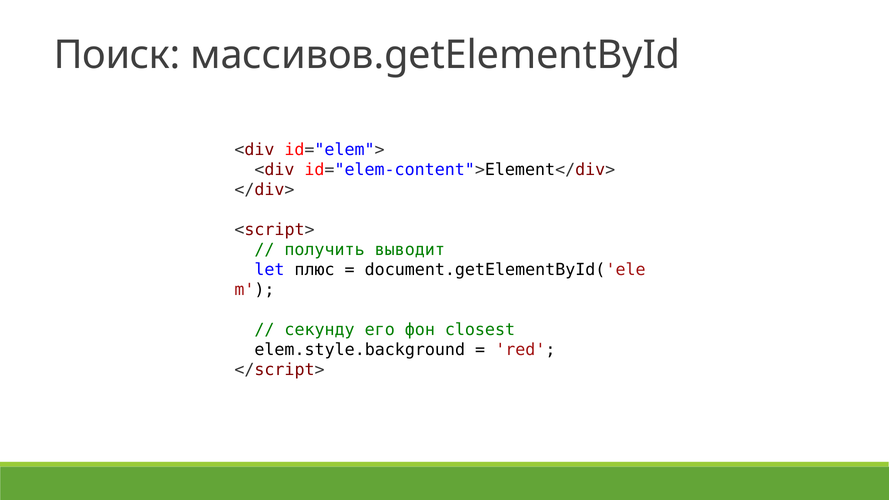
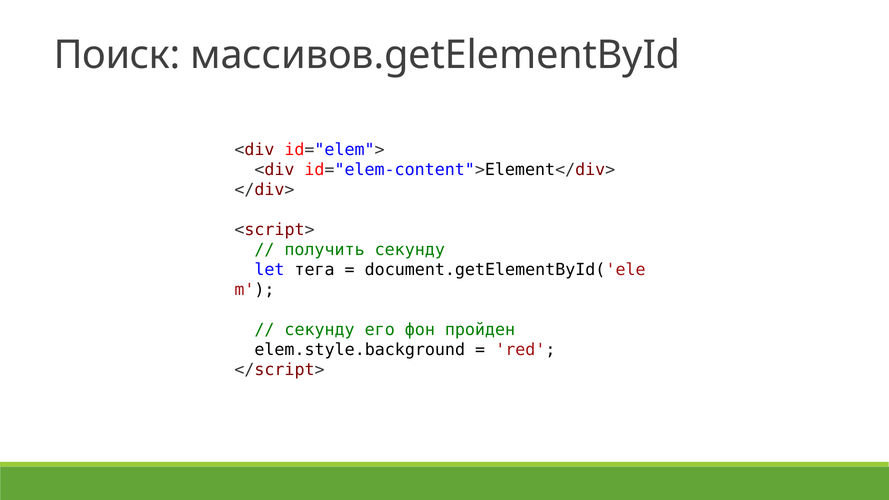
получить выводит: выводит -> секунду (410, 250)
плюс: плюс -> тега (315, 270)
closest: closest -> пройден (480, 330)
